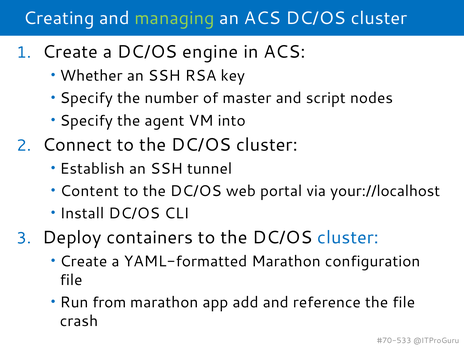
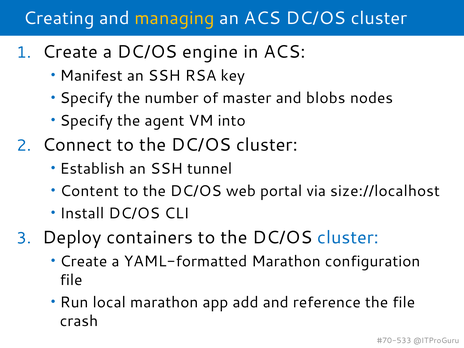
managing colour: light green -> yellow (174, 18)
Whether: Whether -> Manifest (91, 76)
script: script -> blobs (326, 98)
your://localhost: your://localhost -> size://localhost (385, 191)
from: from -> local (109, 302)
